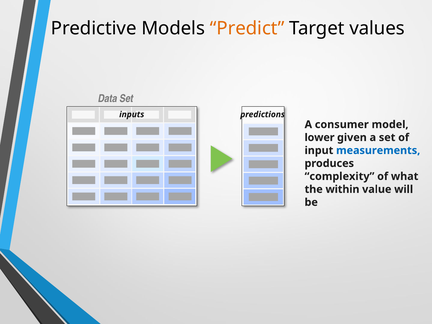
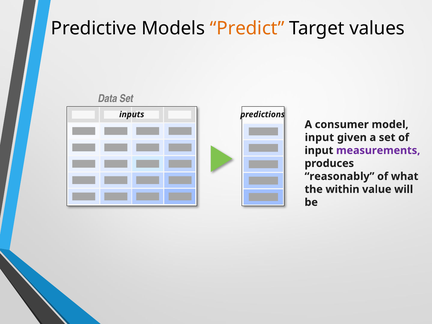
lower: lower -> input (319, 137)
measurements colour: blue -> purple (378, 150)
complexity: complexity -> reasonably (339, 176)
